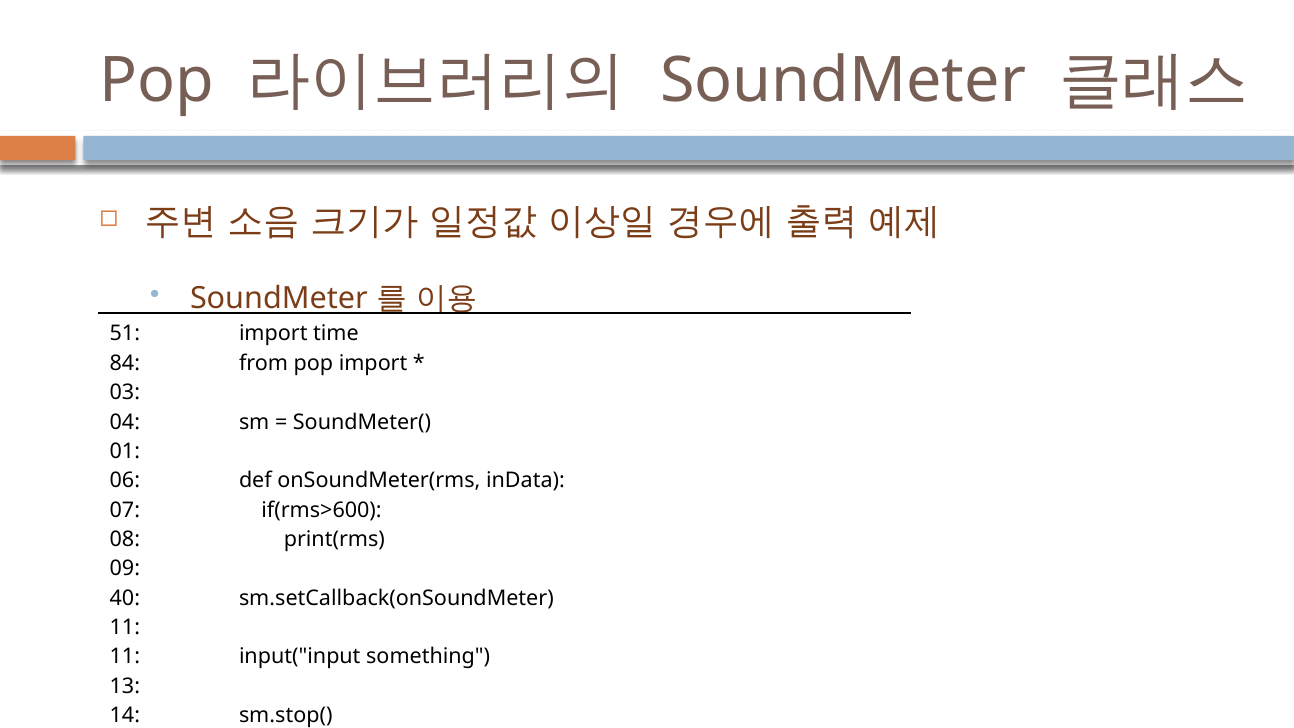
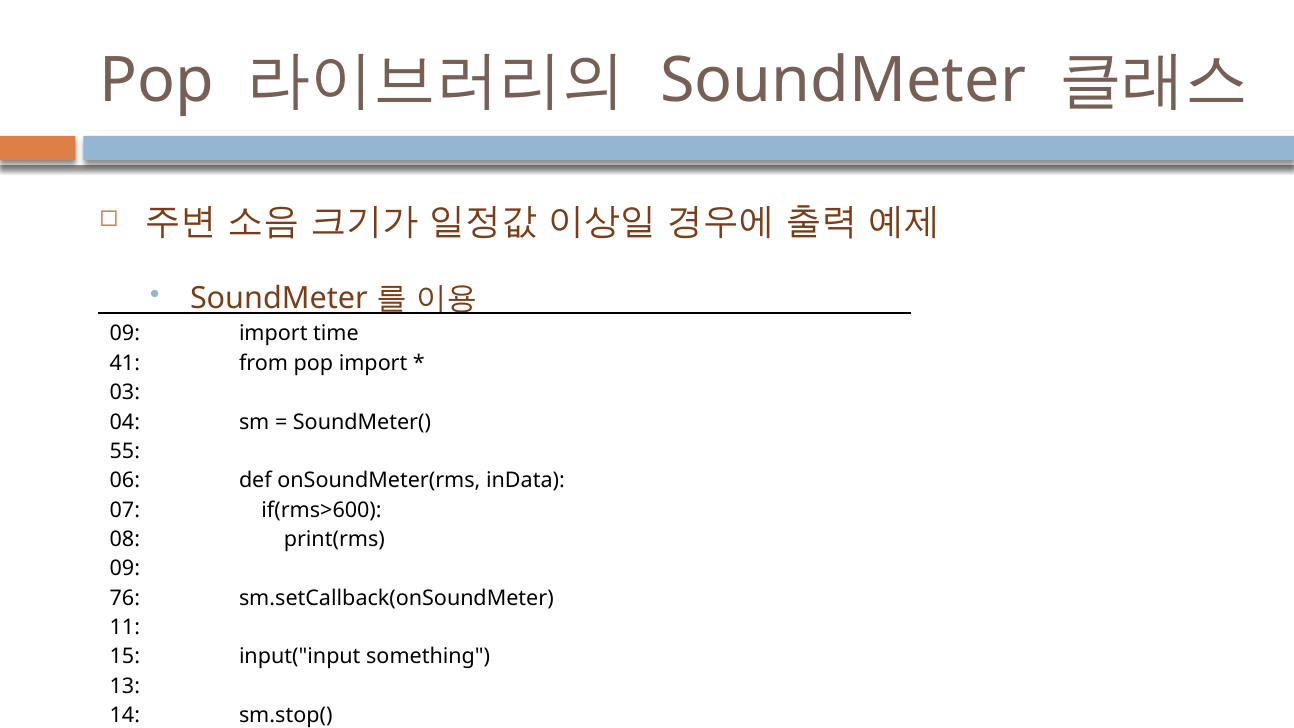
51: 51 -> 09 (125, 334)
84: 84 -> 41 (125, 363)
01: 01 -> 55 (125, 451)
40: 40 -> 76 (125, 598)
11: 11 -> 15 (125, 657)
